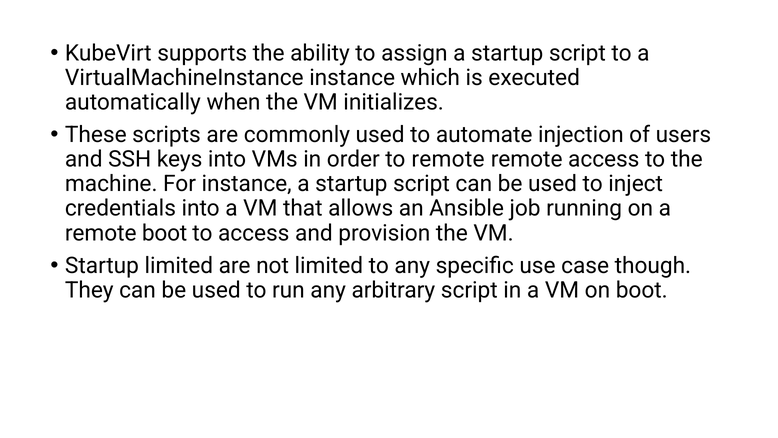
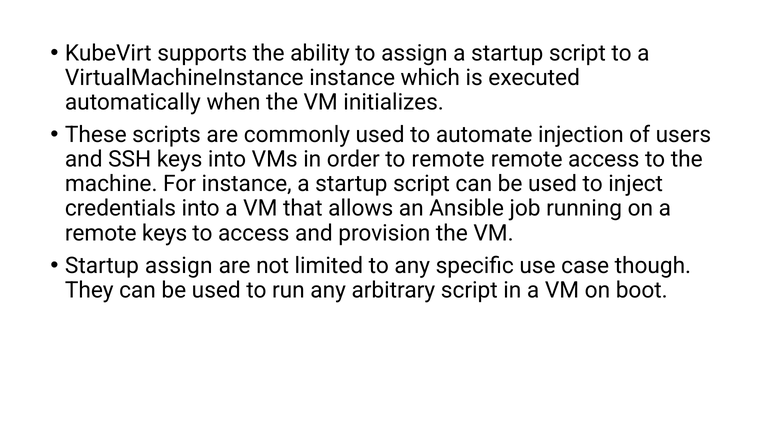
remote boot: boot -> keys (165, 233)
Startup limited: limited -> assign (179, 265)
